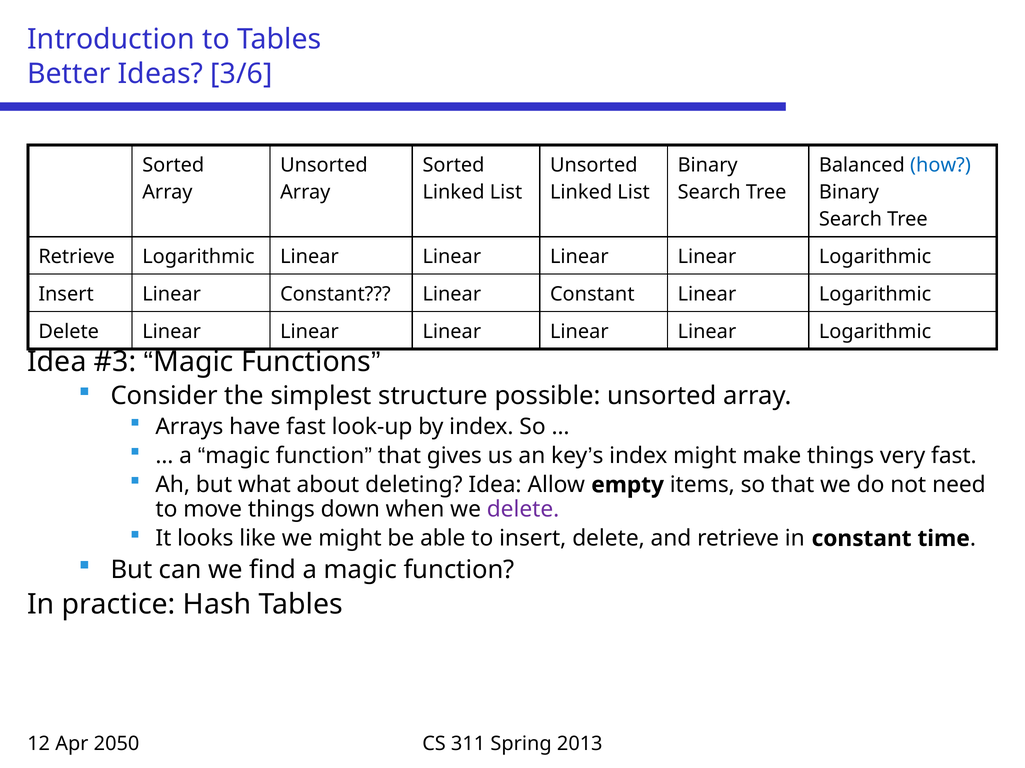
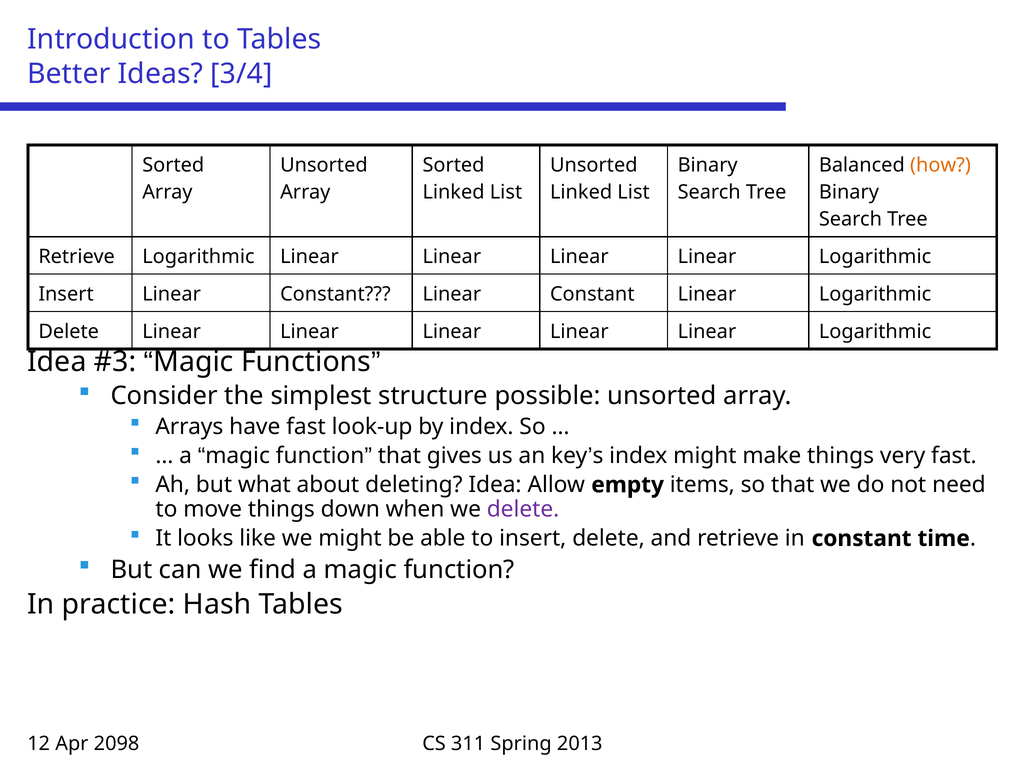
3/6: 3/6 -> 3/4 (241, 74)
how colour: blue -> orange (940, 165)
2050: 2050 -> 2098 (117, 745)
